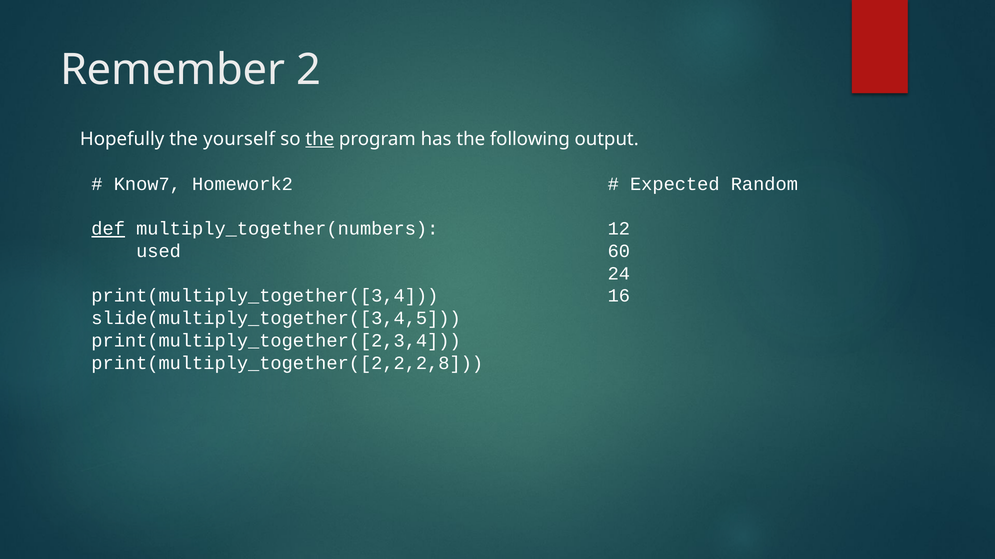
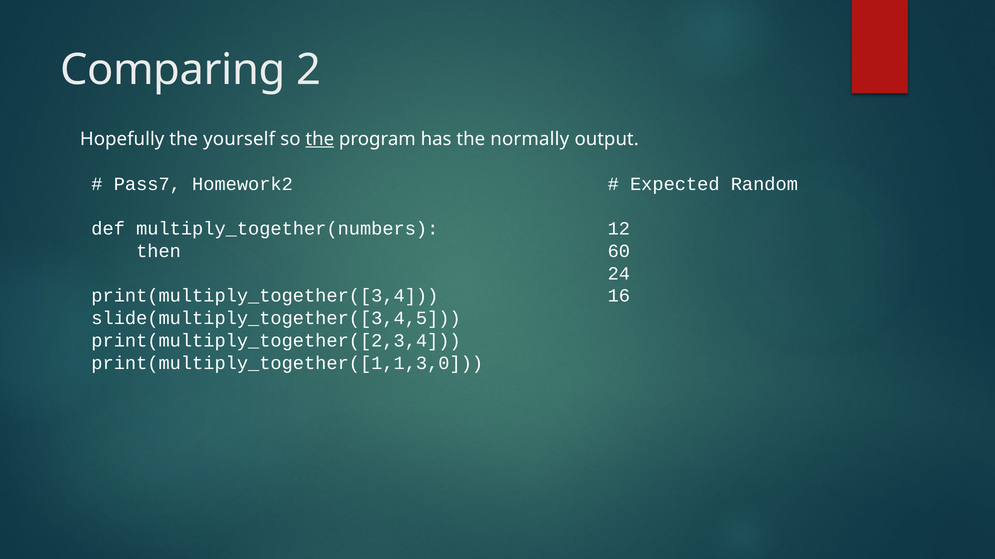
Remember: Remember -> Comparing (173, 70)
following: following -> normally (530, 139)
Know7: Know7 -> Pass7 (147, 184)
def underline: present -> none (108, 229)
used: used -> then (159, 251)
print(multiply_together([2,2,2,8: print(multiply_together([2,2,2,8 -> print(multiply_together([1,1,3,0 (287, 363)
